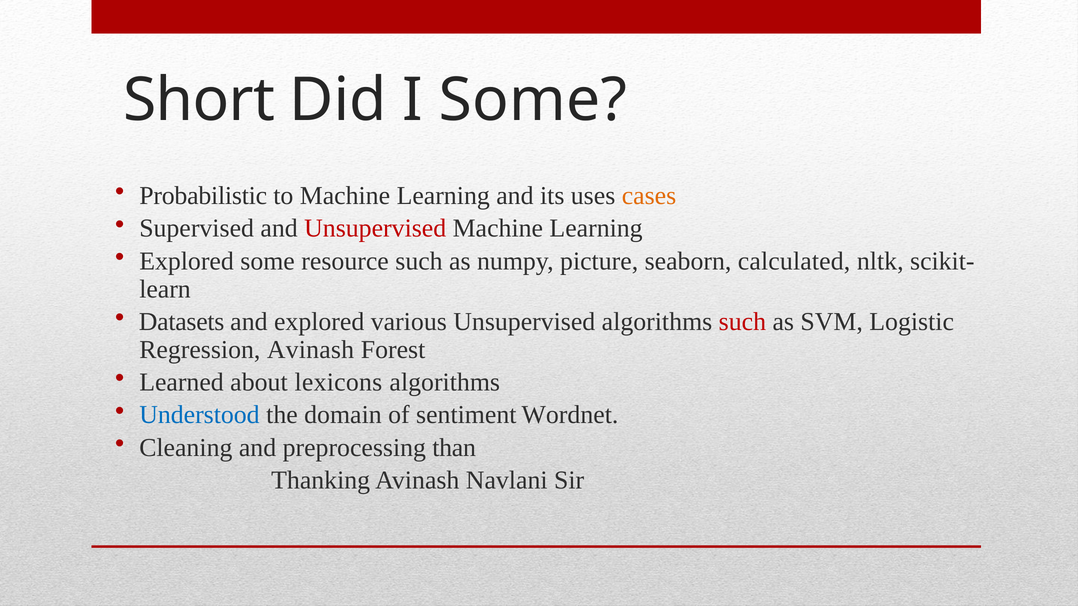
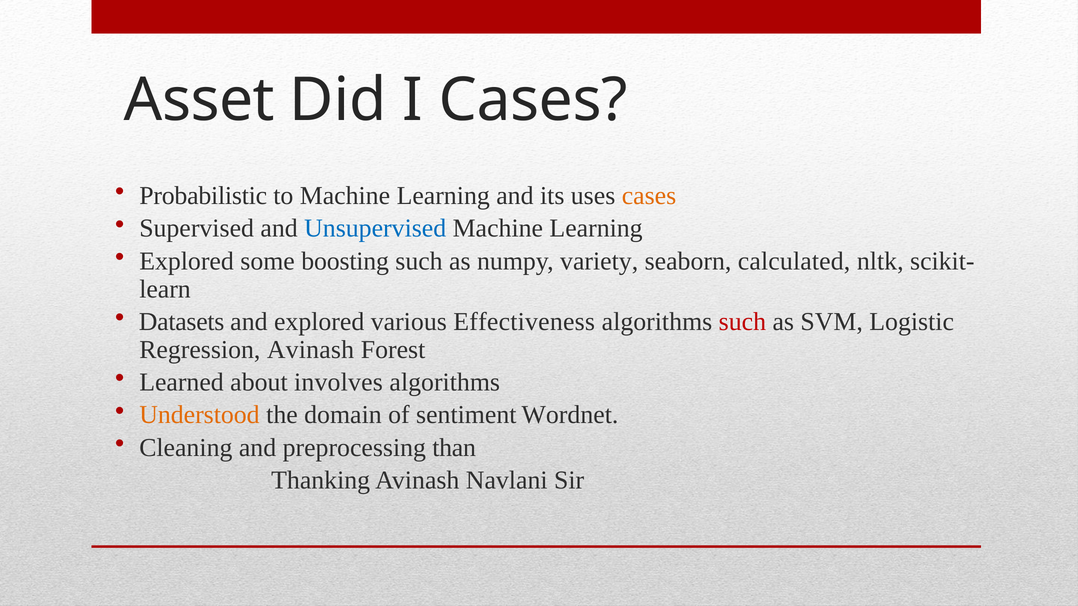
Short: Short -> Asset (199, 100)
I Some: Some -> Cases (533, 100)
Unsupervised colour: red -> blue (375, 229)
resource: resource -> boosting (345, 261)
picture: picture -> variety (599, 261)
various Unsupervised: Unsupervised -> Effectiveness (524, 322)
lexicons: lexicons -> involves (338, 383)
Understood colour: blue -> orange (199, 415)
